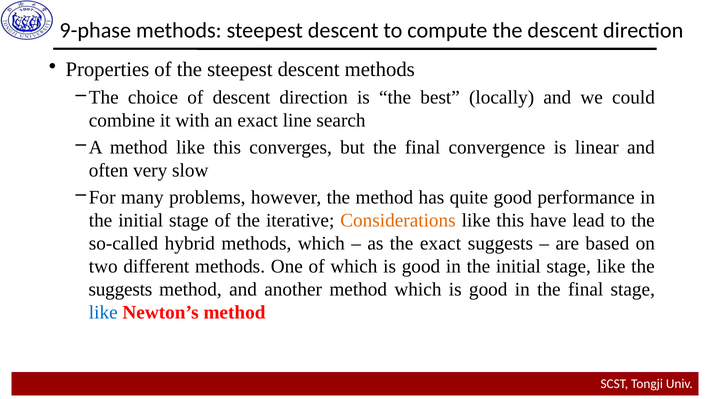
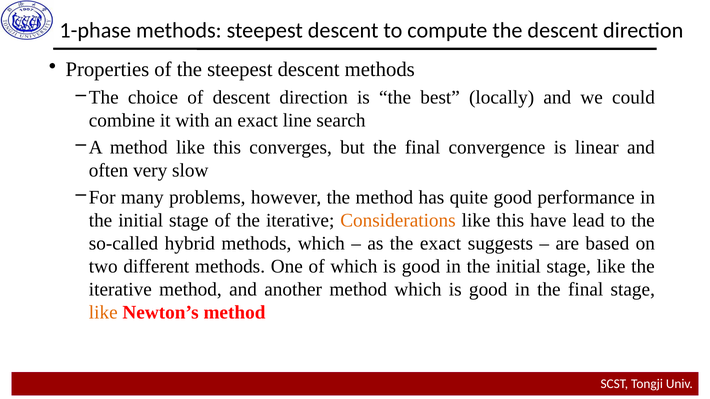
9-phase: 9-phase -> 1-phase (95, 30)
suggests: suggests -> iterative (120, 290)
like colour: blue -> orange (103, 313)
